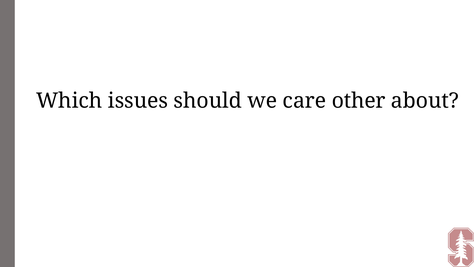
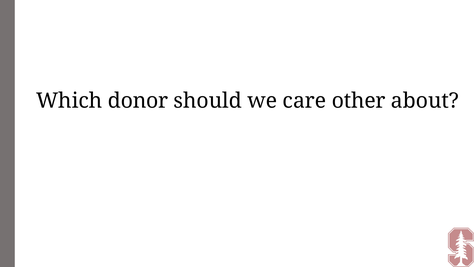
issues: issues -> donor (138, 101)
